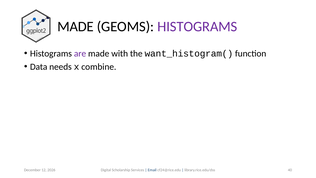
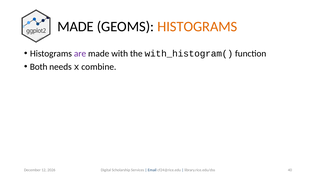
HISTOGRAMS colour: purple -> orange (197, 27)
want_histogram(: want_histogram( -> with_histogram( (189, 53)
Data: Data -> Both (39, 67)
